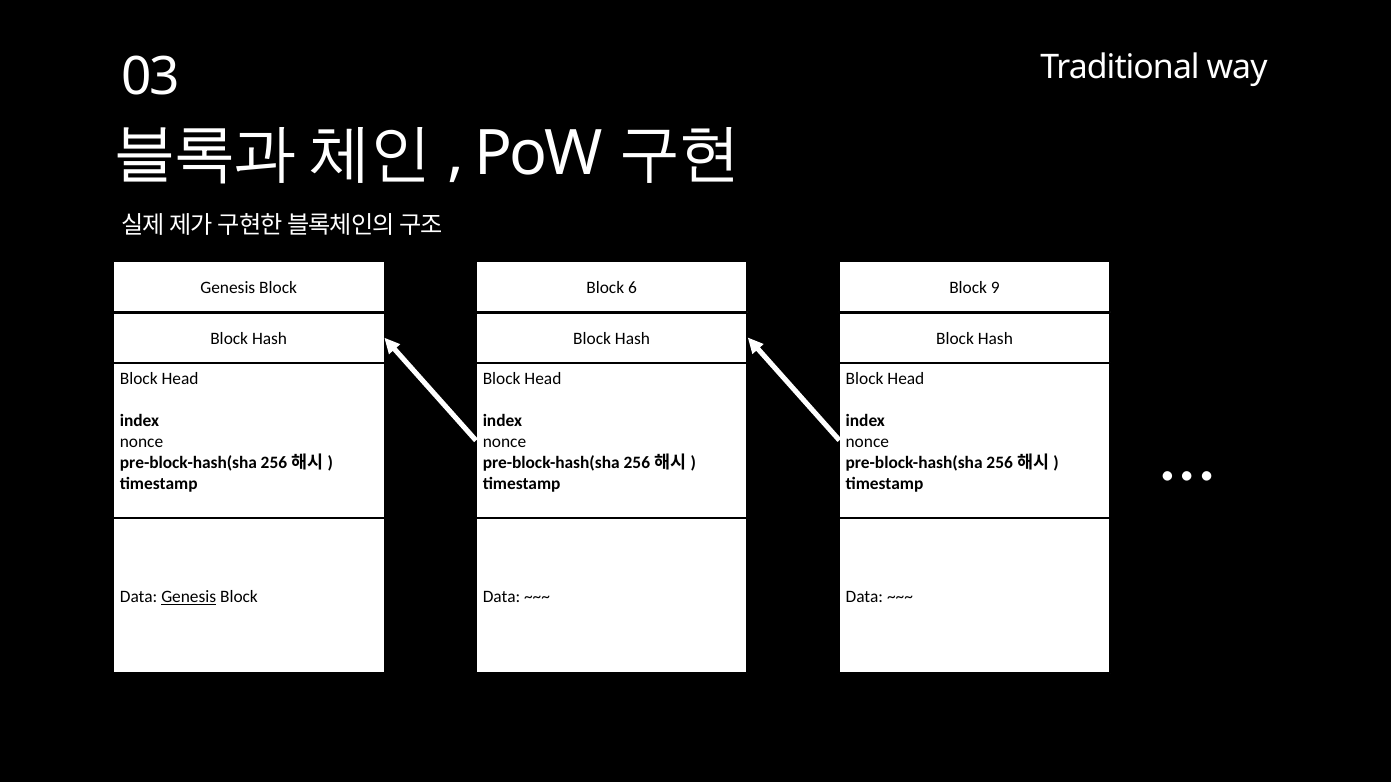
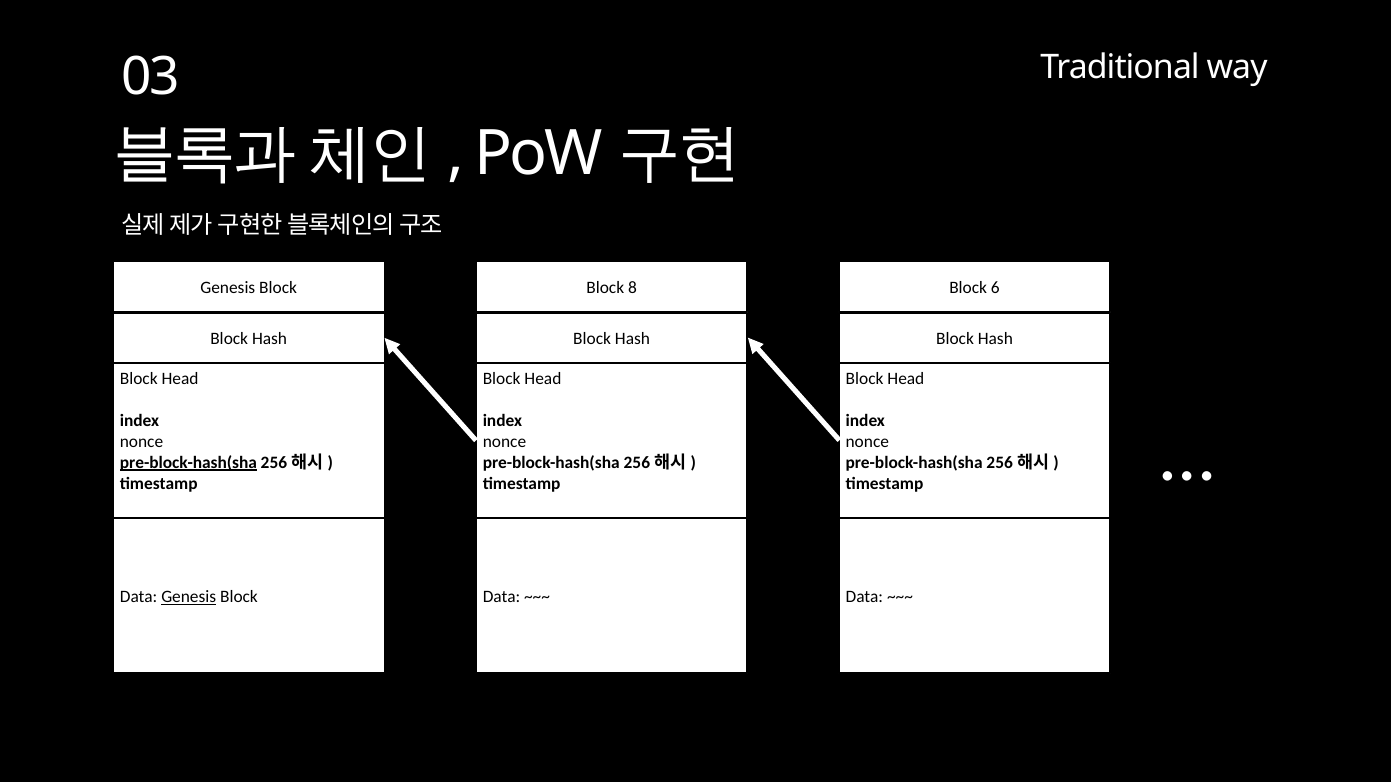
6: 6 -> 8 (632, 288)
9: 9 -> 6 (995, 288)
pre-block-hash(sha underline: none -> present (188, 463)
